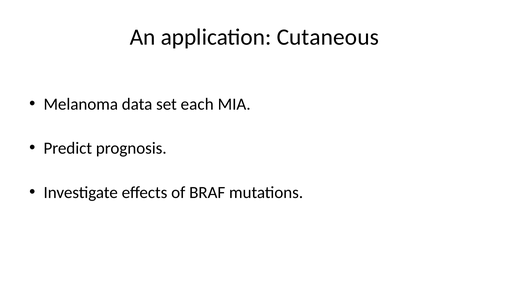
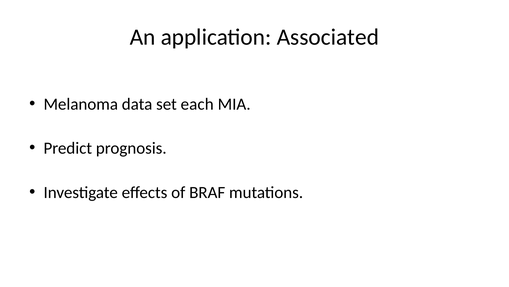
Cutaneous: Cutaneous -> Associated (328, 37)
